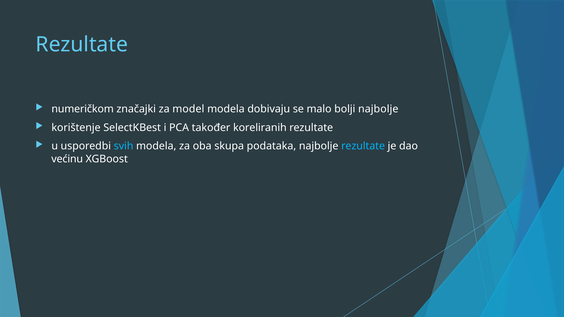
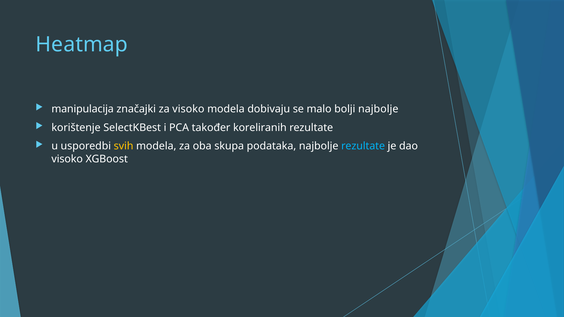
Rezultate: Rezultate -> Heatmap (82, 44)
numeričkom: numeričkom -> manipulacija (83, 109)
za model: model -> visoko (188, 109)
svih colour: light blue -> yellow (124, 146)
većinu: većinu -> visoko (67, 159)
